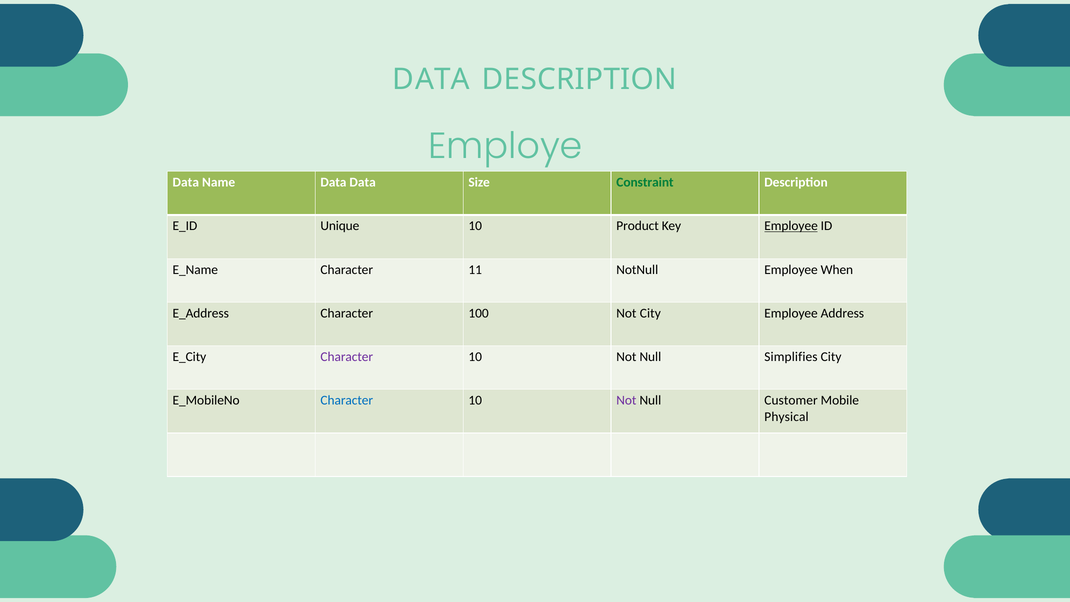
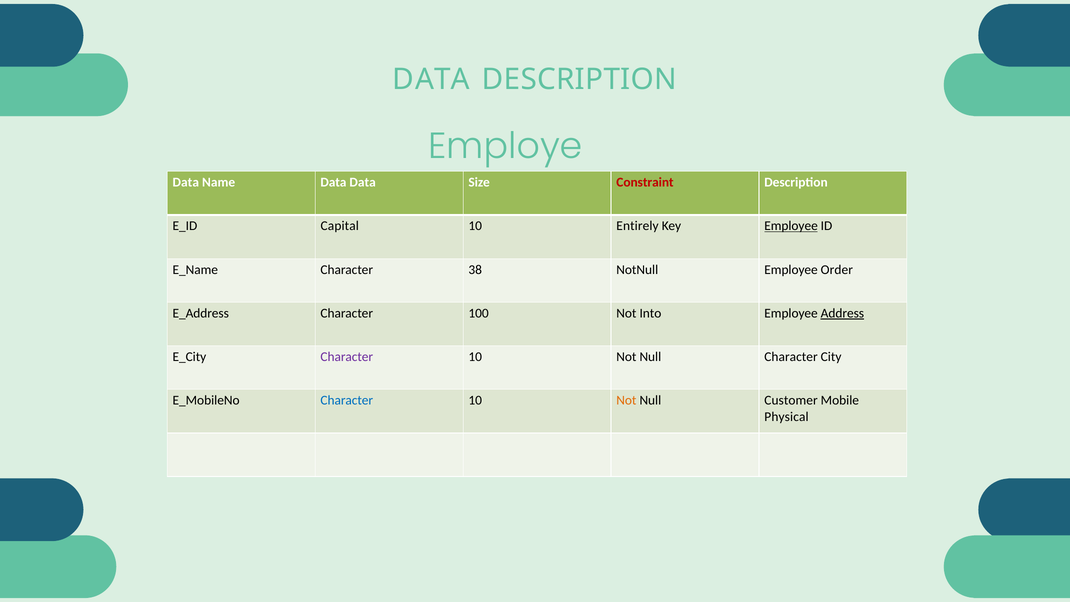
Constraint colour: green -> red (645, 182)
Unique: Unique -> Capital (340, 226)
Product: Product -> Entirely (637, 226)
11: 11 -> 38 (475, 270)
When: When -> Order (837, 270)
Not City: City -> Into (650, 313)
Address underline: none -> present (842, 313)
Null Simplifies: Simplifies -> Character (791, 357)
Not colour: purple -> orange (626, 400)
